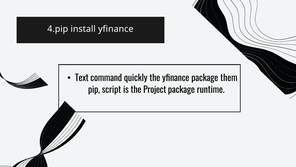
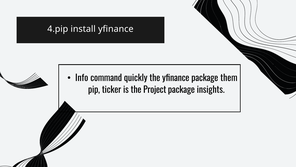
Text: Text -> Info (82, 78)
script: script -> ticker (112, 90)
runtime: runtime -> insights (211, 90)
